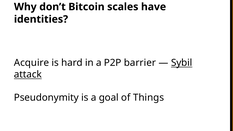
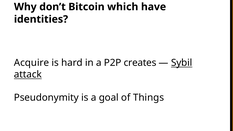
scales: scales -> which (123, 7)
barrier: barrier -> creates (140, 63)
